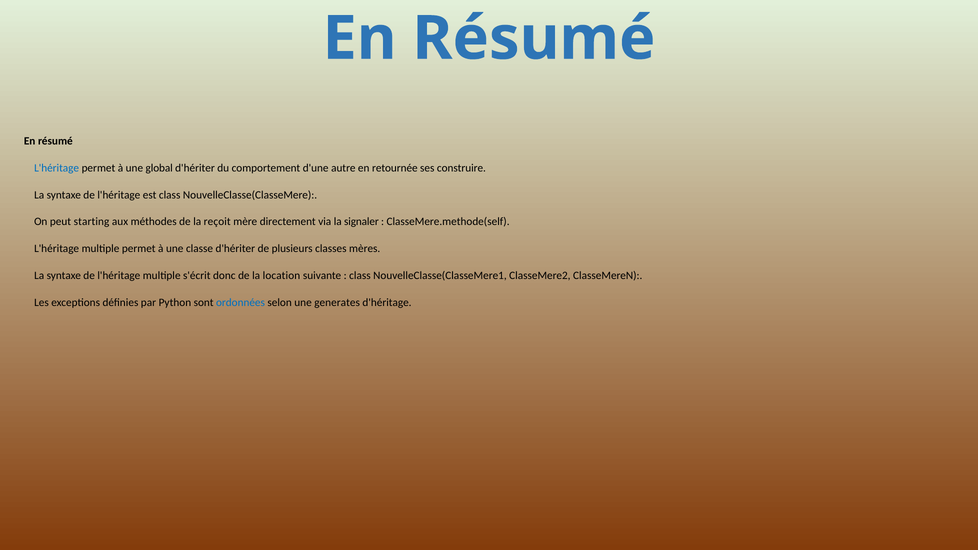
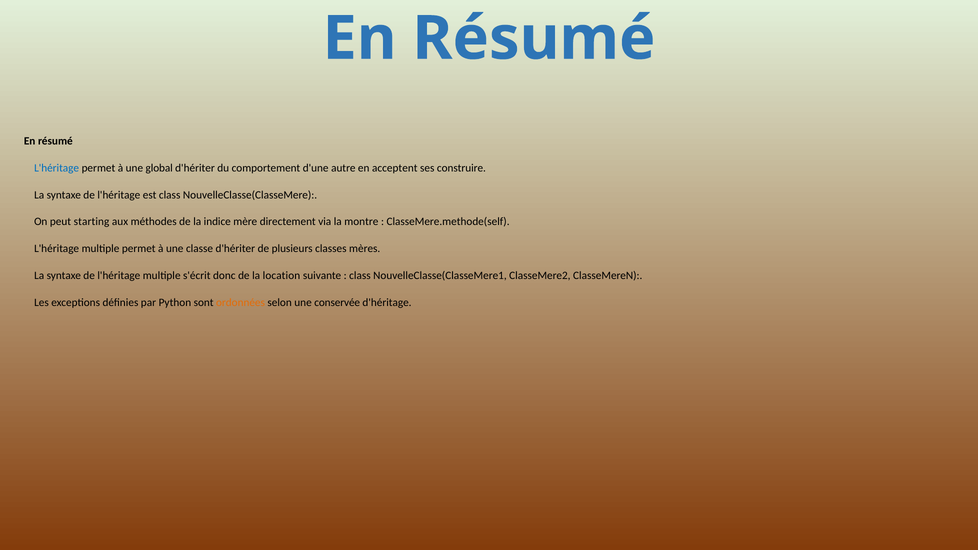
retournée: retournée -> acceptent (395, 168)
reçoit: reçoit -> indice (217, 222)
signaler: signaler -> montre (361, 222)
ordonnées colour: blue -> orange (240, 303)
generates: generates -> conservée (337, 303)
